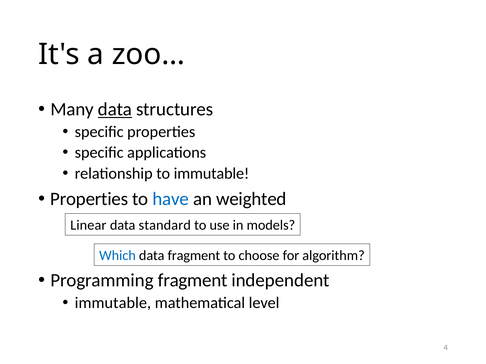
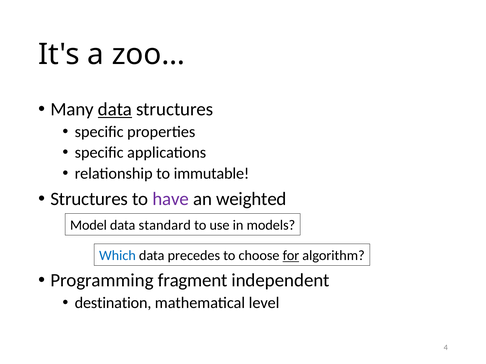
Properties: Properties -> Structures (89, 199)
have colour: blue -> purple (171, 199)
Linear: Linear -> Model (88, 226)
data fragment: fragment -> precedes (194, 256)
for underline: none -> present (291, 256)
immutable: immutable -> destination (113, 303)
